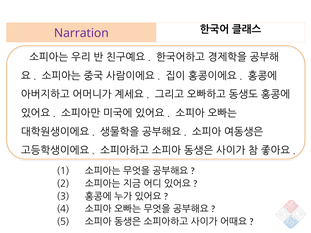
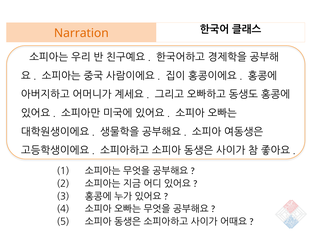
Narration colour: purple -> orange (81, 33)
